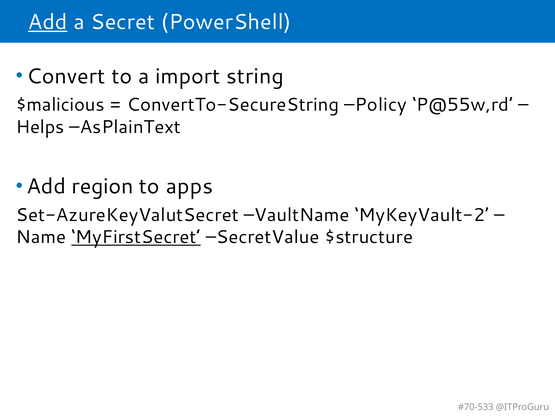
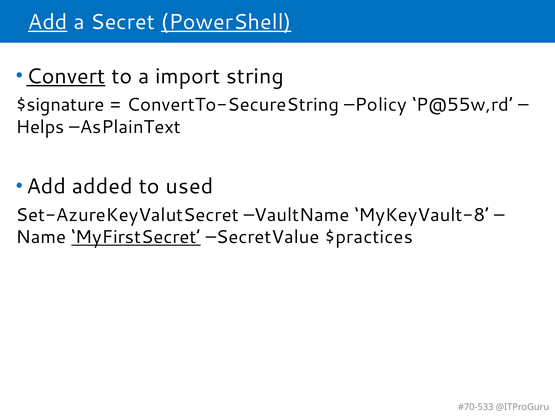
PowerShell underline: none -> present (226, 22)
Convert underline: none -> present (66, 76)
$malicious: $malicious -> $signature (60, 105)
region: region -> added (102, 187)
apps: apps -> used (189, 187)
MyKeyVault-2: MyKeyVault-2 -> MyKeyVault-8 (422, 215)
$structure: $structure -> $practices (369, 237)
